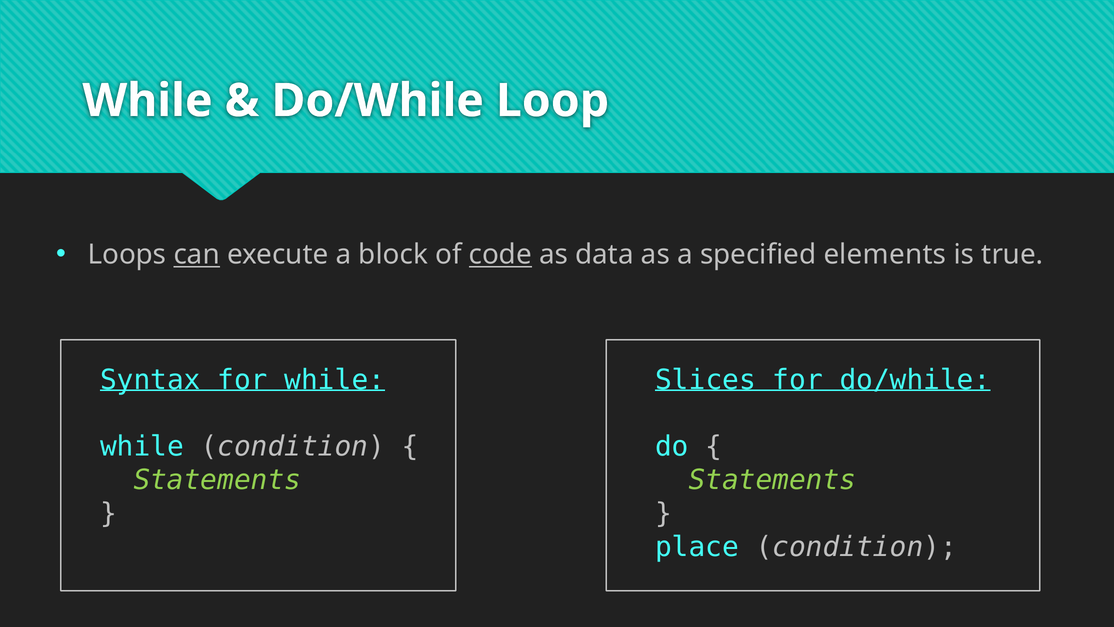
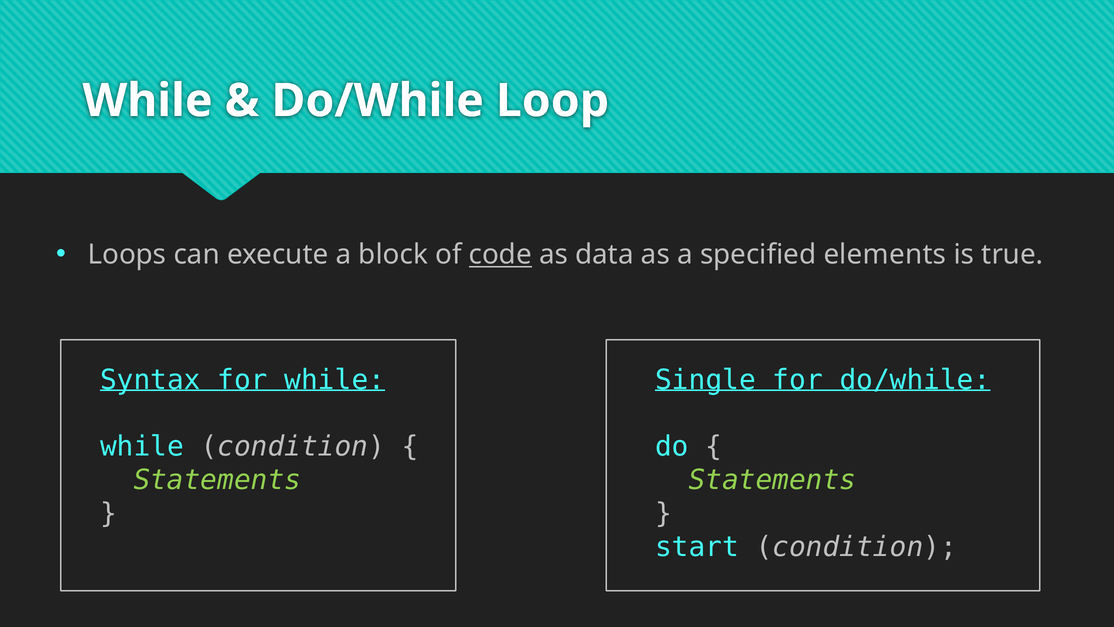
can underline: present -> none (197, 254)
Slices: Slices -> Single (706, 380)
place: place -> start (697, 547)
